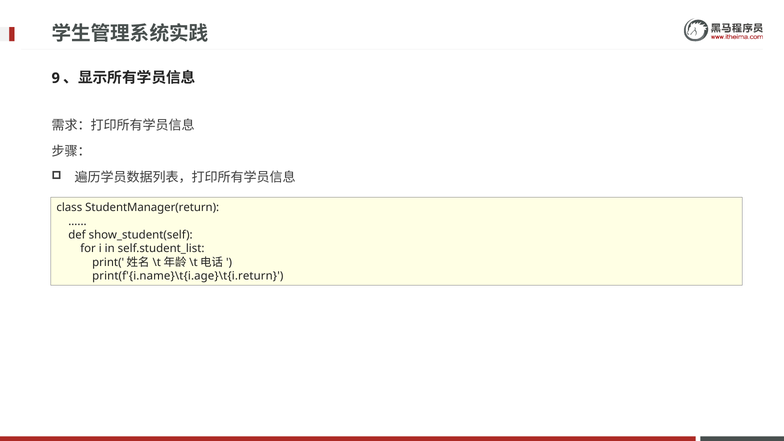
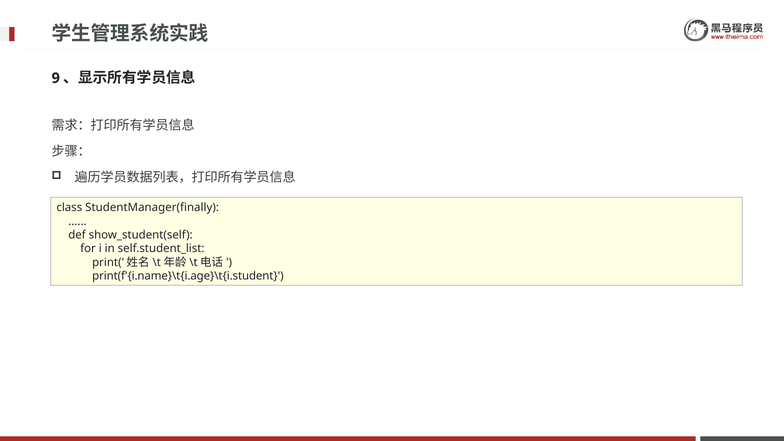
StudentManager(return: StudentManager(return -> StudentManager(finally (152, 208)
print(f'{i.name}\t{i.age}\t{i.return: print(f'{i.name}\t{i.age}\t{i.return -> print(f'{i.name}\t{i.age}\t{i.student (188, 276)
